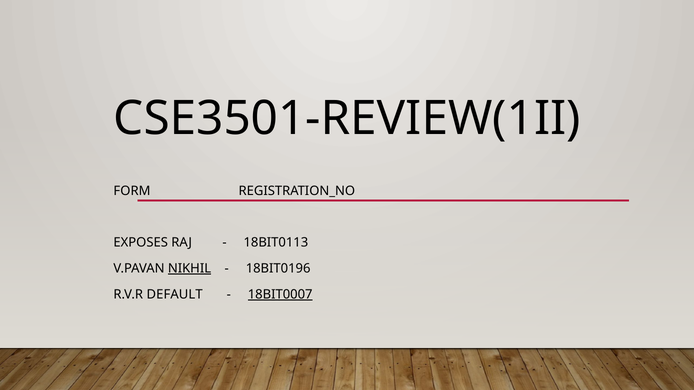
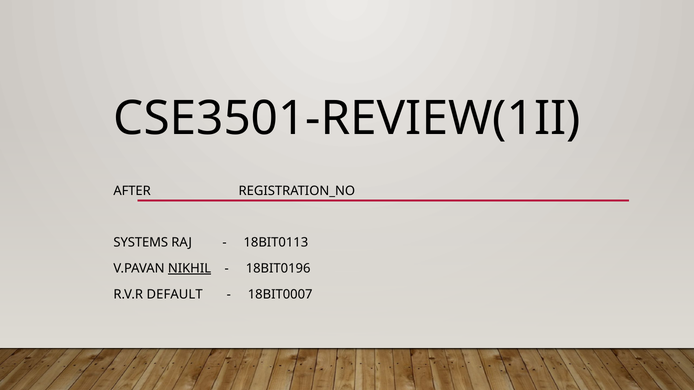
FORM: FORM -> AFTER (132, 191)
EXPOSES: EXPOSES -> SYSTEMS (141, 243)
18BIT0007 underline: present -> none (280, 295)
